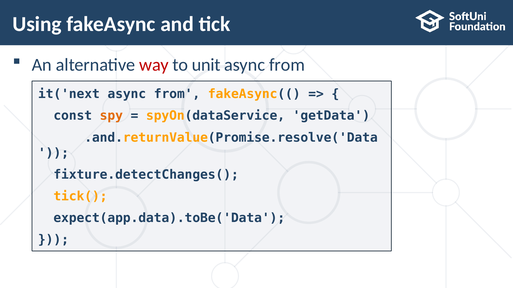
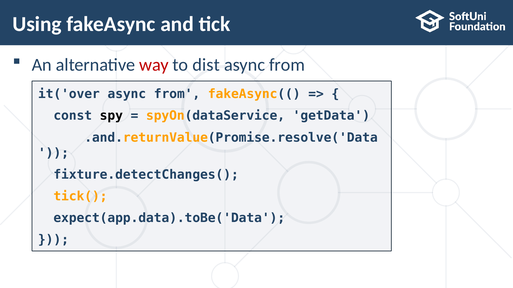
unit: unit -> dist (206, 65)
it('next: it('next -> it('over (69, 94)
spy colour: orange -> black (111, 116)
